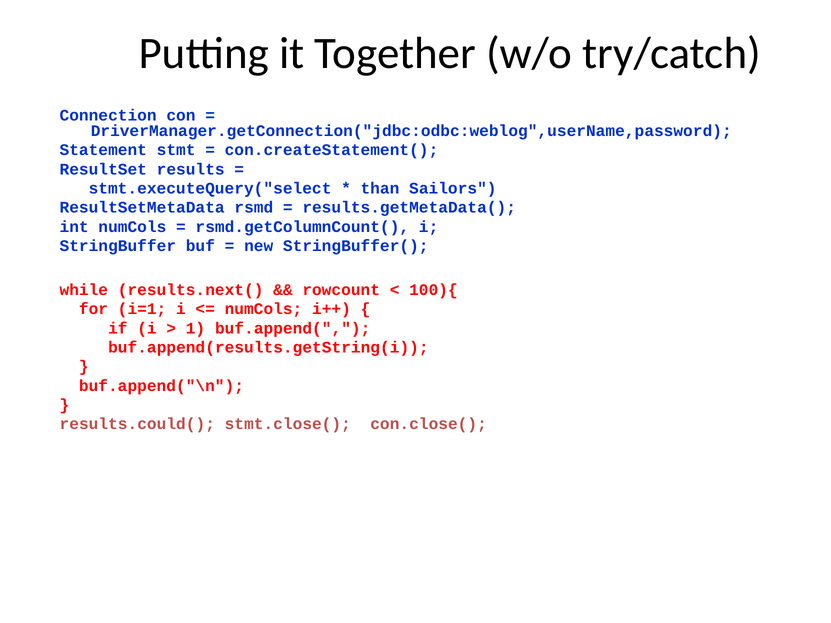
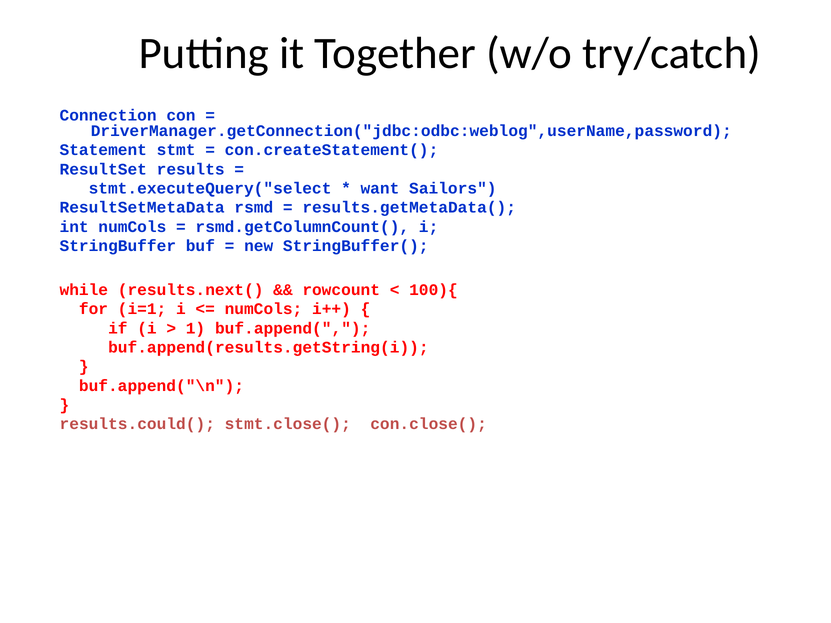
than: than -> want (380, 189)
